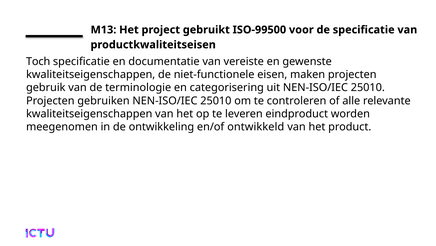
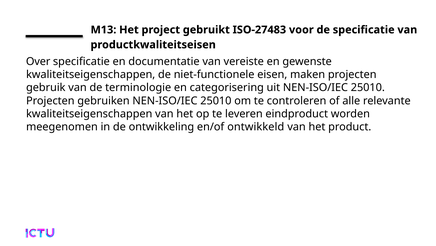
ISO-99500: ISO-99500 -> ISO-27483 (259, 30)
Toch: Toch -> Over (38, 61)
